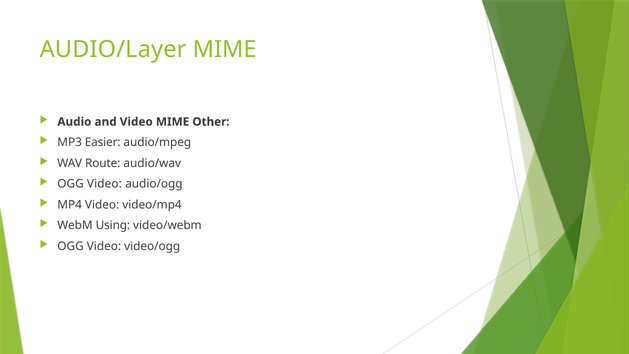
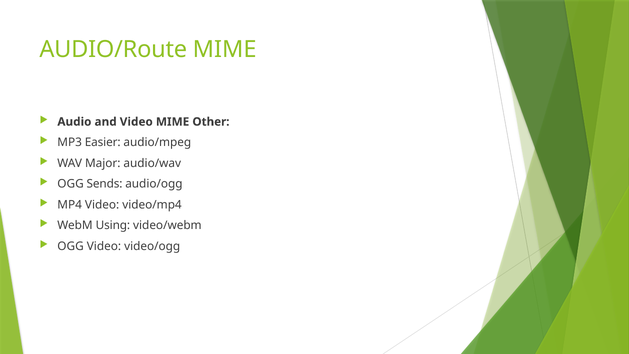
AUDIO/Layer: AUDIO/Layer -> AUDIO/Route (113, 50)
Route: Route -> Major (103, 163)
Video: Video -> Sends (105, 184)
